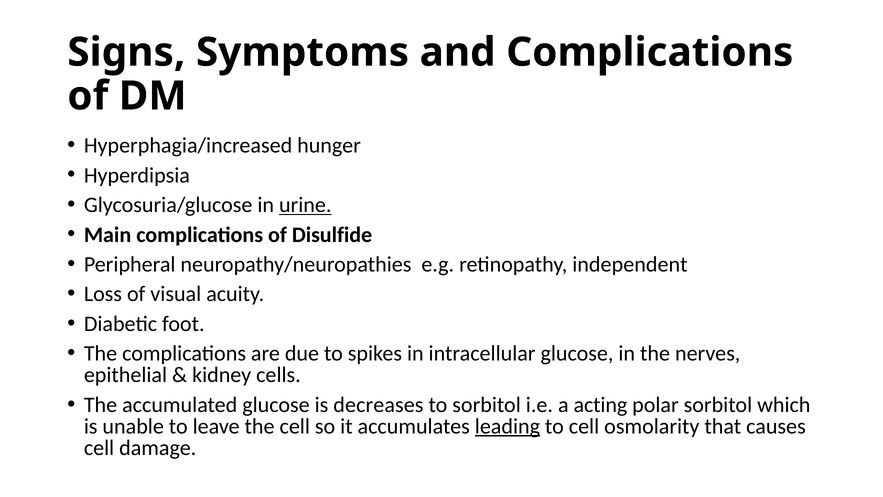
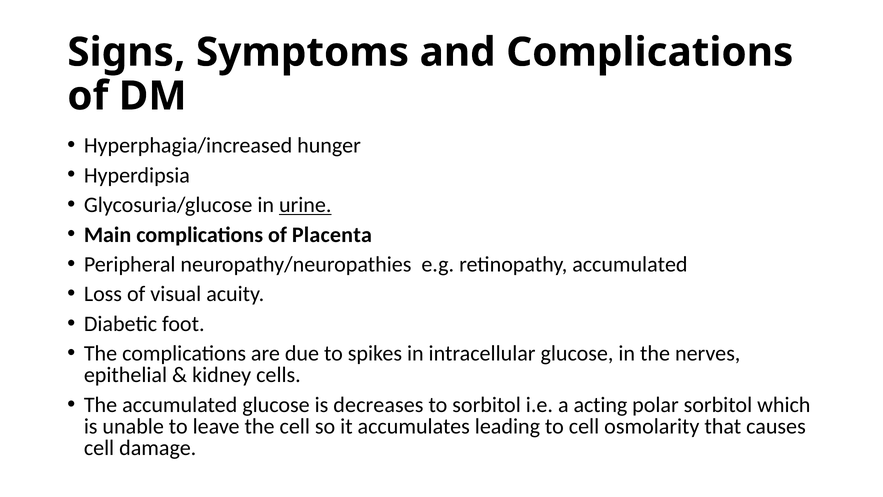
Disulfide: Disulfide -> Placenta (332, 235)
retinopathy independent: independent -> accumulated (630, 264)
leading underline: present -> none (507, 426)
